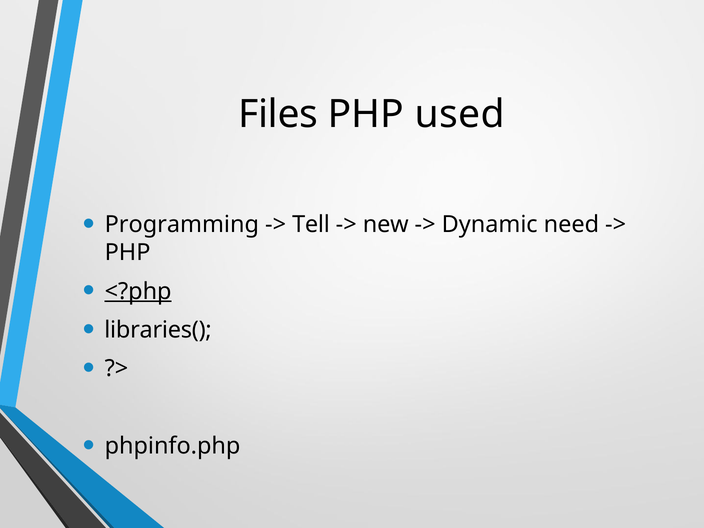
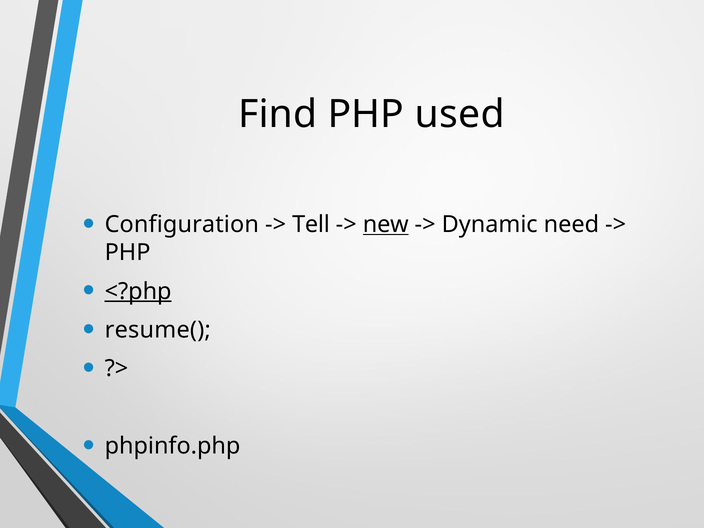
Files: Files -> Find (278, 114)
Programming: Programming -> Configuration (182, 224)
new underline: none -> present (386, 224)
libraries(: libraries( -> resume( (158, 330)
